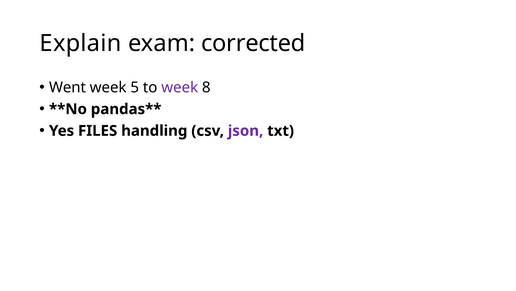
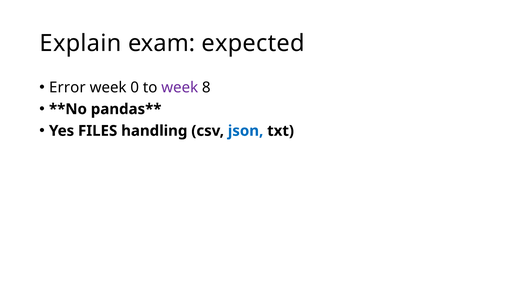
corrected: corrected -> expected (253, 43)
Went: Went -> Error (67, 87)
5: 5 -> 0 (135, 87)
json colour: purple -> blue (246, 131)
